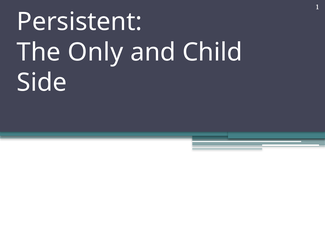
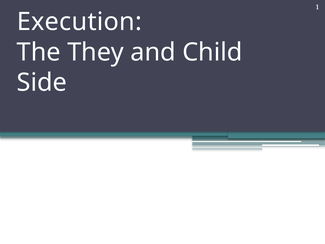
Persistent: Persistent -> Execution (79, 22)
Only: Only -> They (96, 52)
